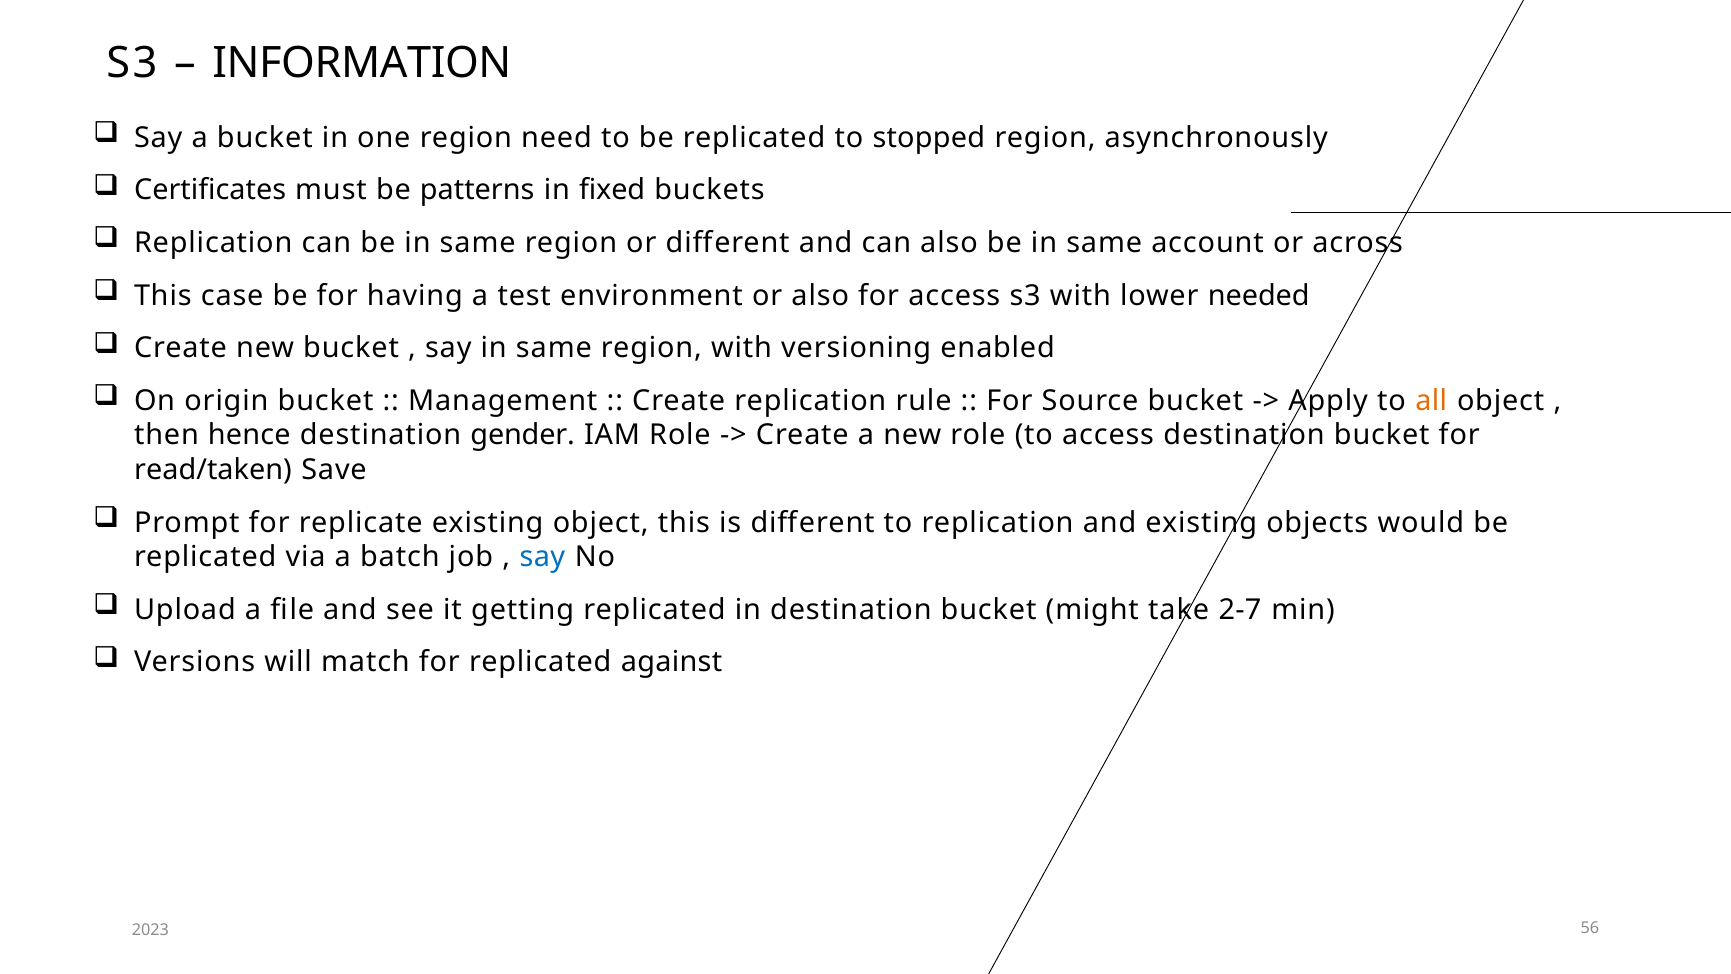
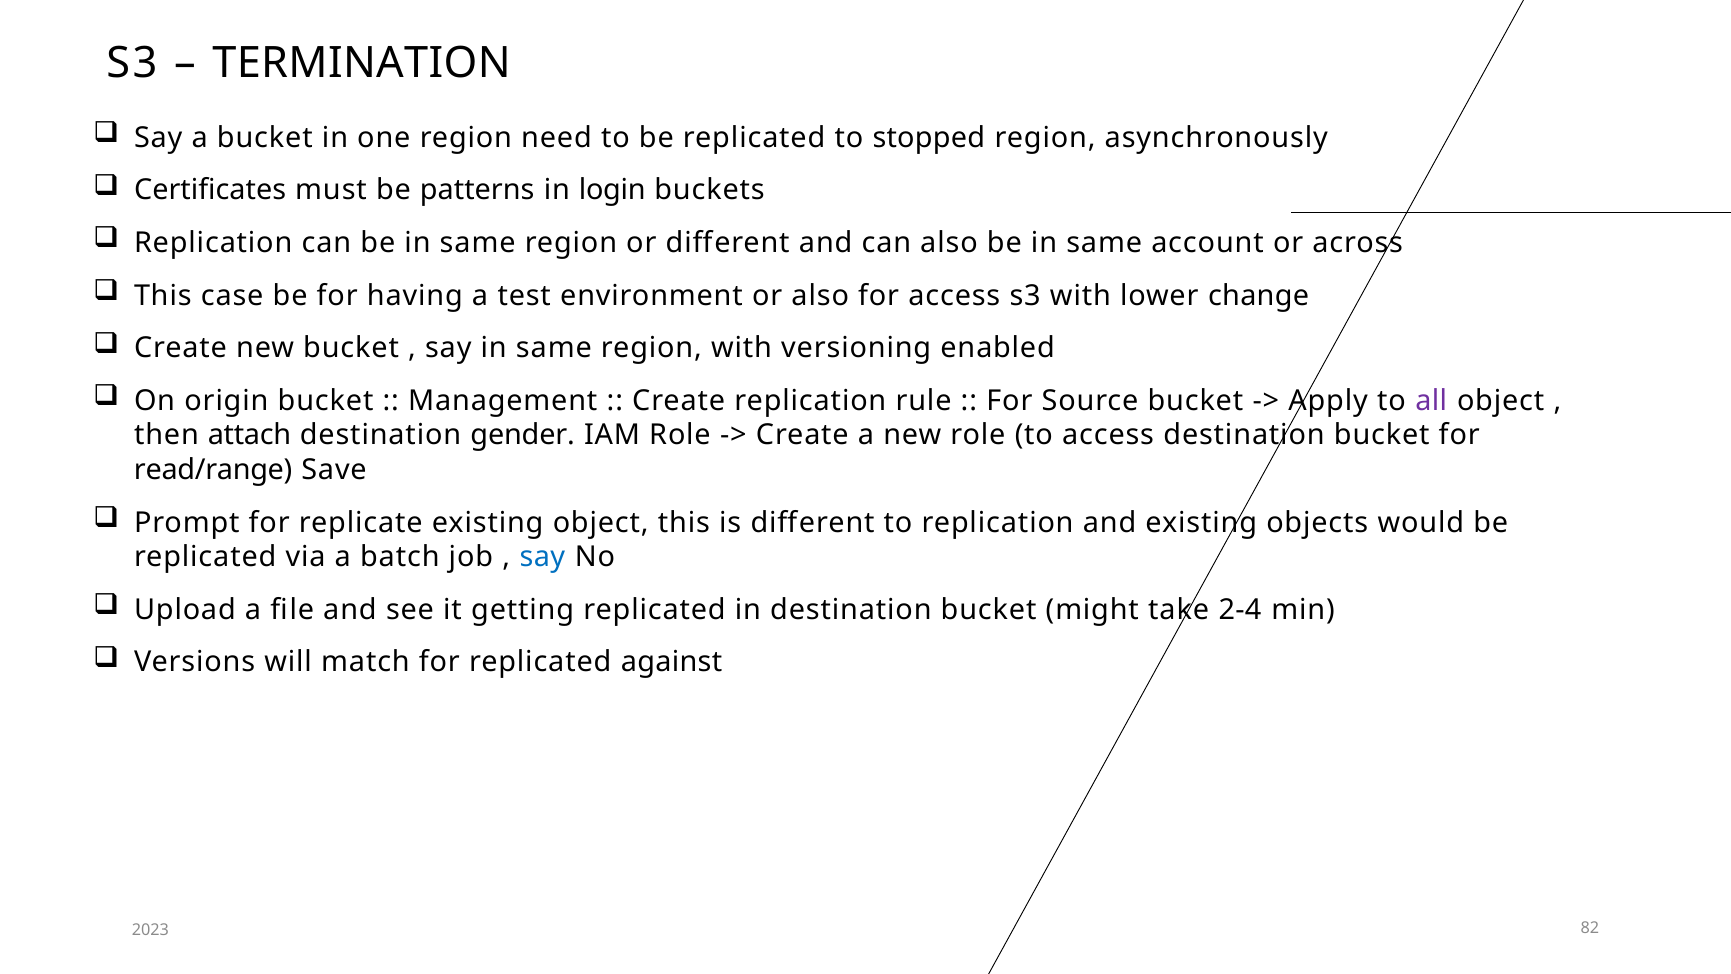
INFORMATION: INFORMATION -> TERMINATION (362, 63)
fixed: fixed -> login (612, 190)
needed: needed -> change (1259, 296)
all colour: orange -> purple (1431, 401)
hence: hence -> attach (249, 435)
read/taken: read/taken -> read/range (213, 470)
2-7: 2-7 -> 2-4 (1240, 610)
56: 56 -> 82 (1590, 928)
